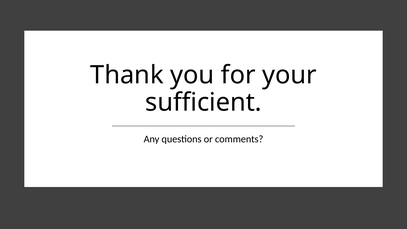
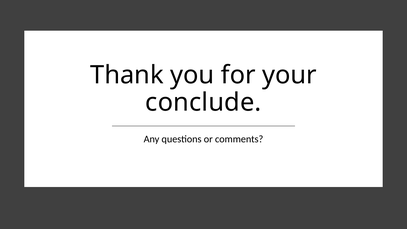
sufficient: sufficient -> conclude (203, 103)
